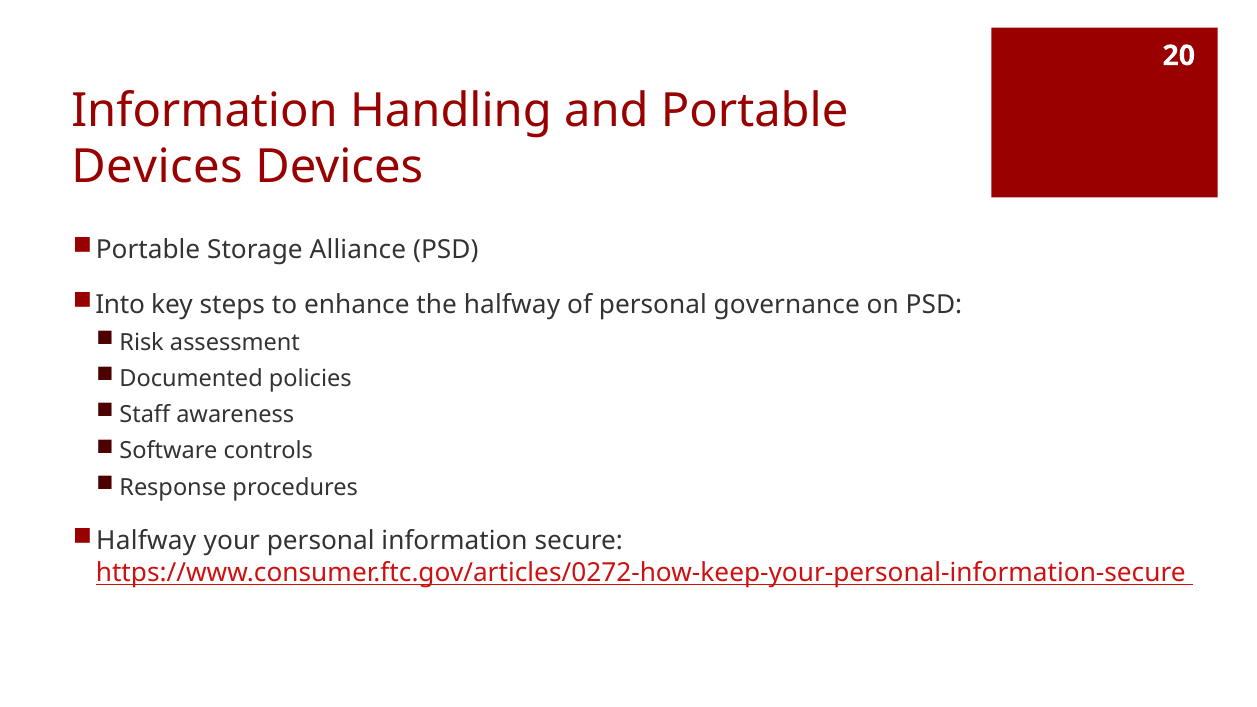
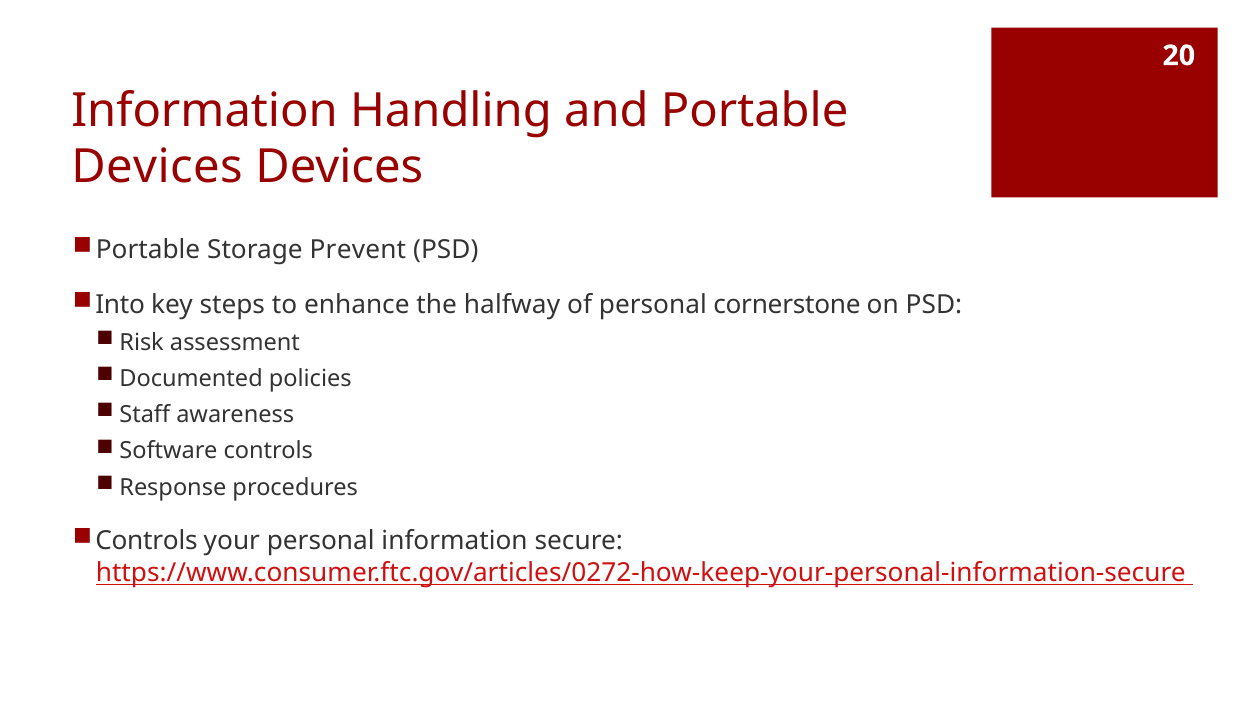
Alliance: Alliance -> Prevent (358, 250)
governance: governance -> cornerstone (787, 305)
Halfway: Halfway -> Controls (146, 541)
